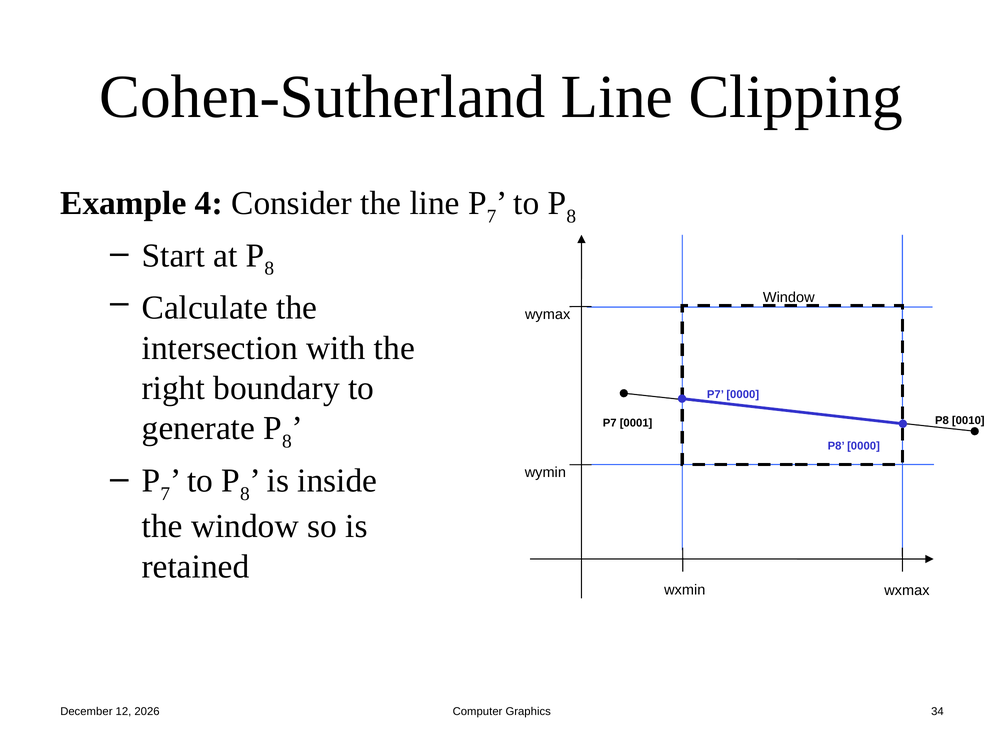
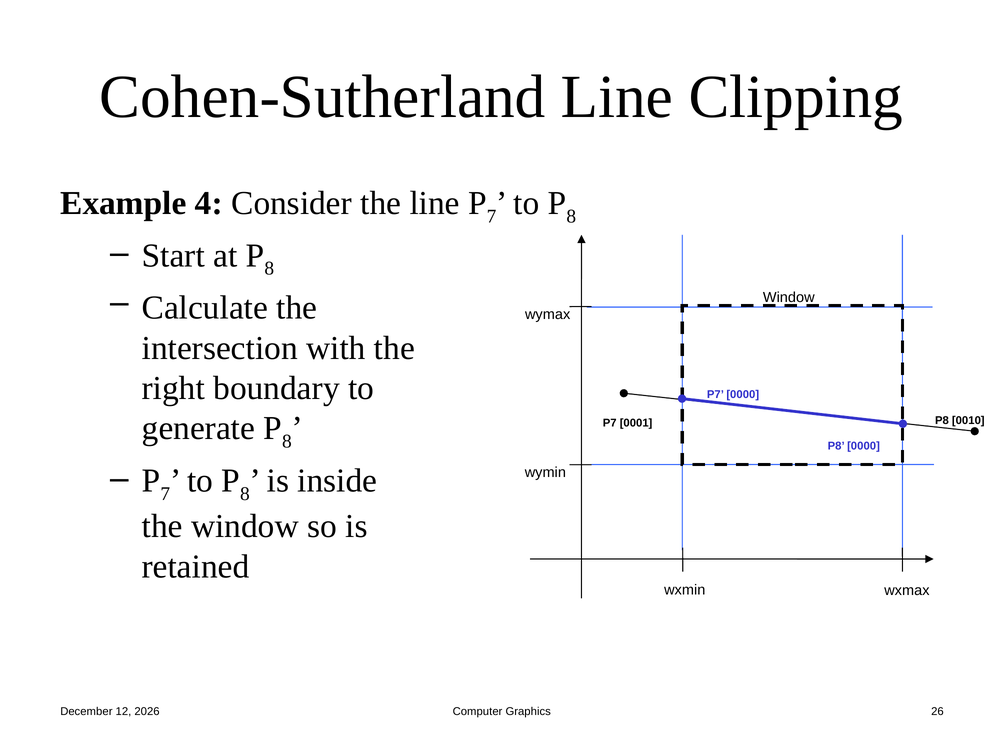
34: 34 -> 26 (937, 711)
